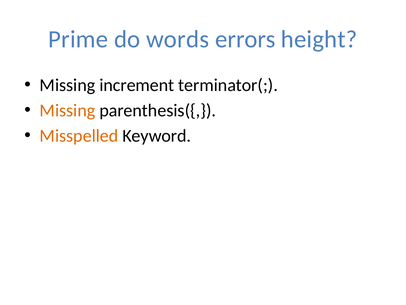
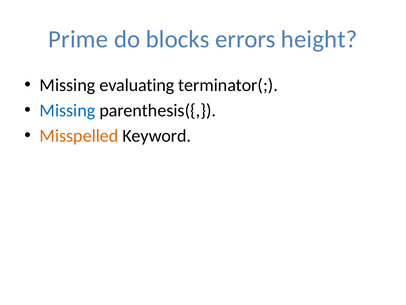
words: words -> blocks (178, 39)
increment: increment -> evaluating (137, 85)
Missing colour: orange -> blue (67, 110)
